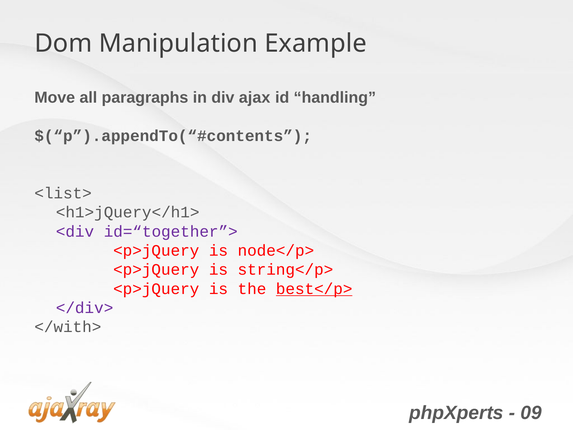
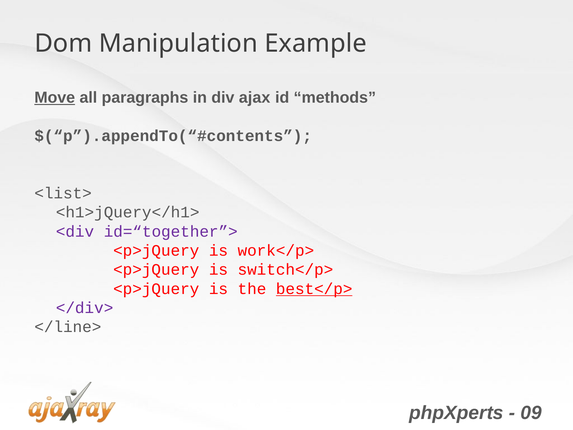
Move underline: none -> present (55, 98)
handling: handling -> methods (335, 98)
node</p>: node</p> -> work</p> (276, 250)
string</p>: string</p> -> switch</p> (285, 270)
</with>: </with> -> </line> (68, 327)
